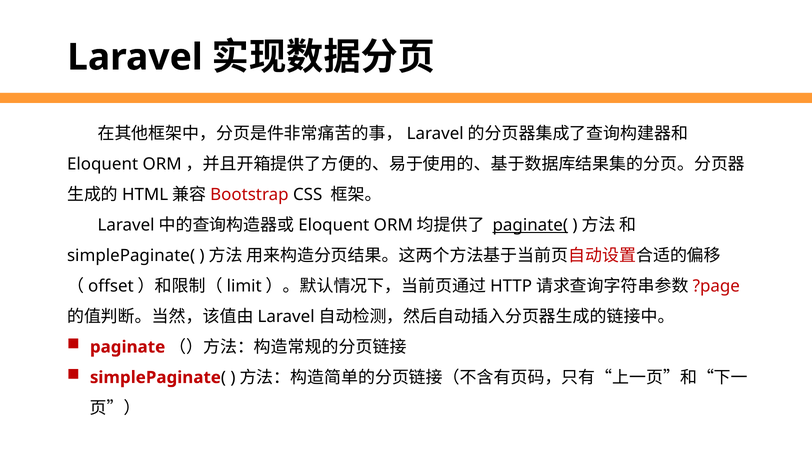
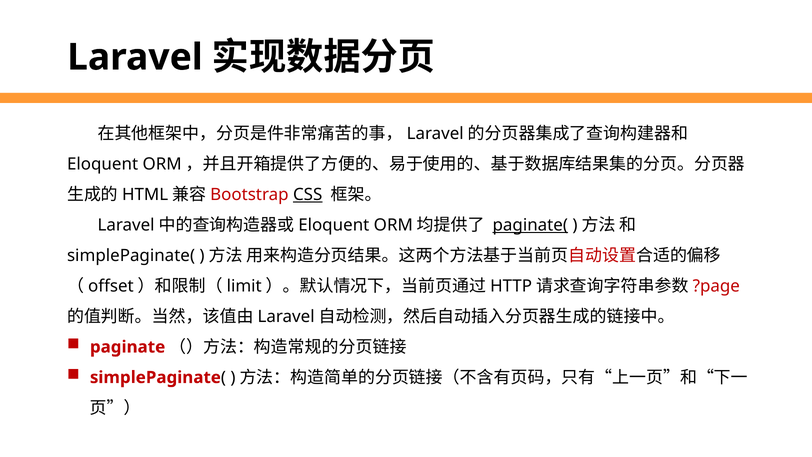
CSS underline: none -> present (308, 195)
